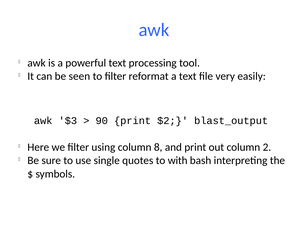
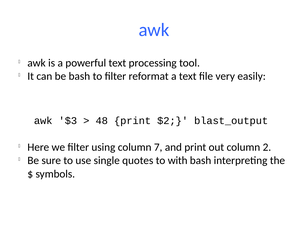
be seen: seen -> bash (79, 76)
90: 90 -> 48 (102, 121)
8: 8 -> 7 (158, 147)
